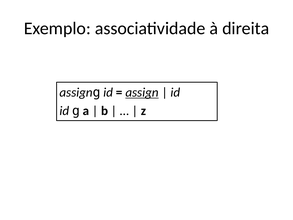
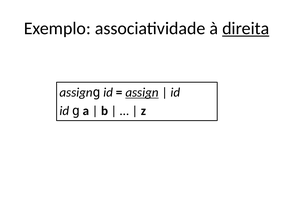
direita underline: none -> present (246, 28)
